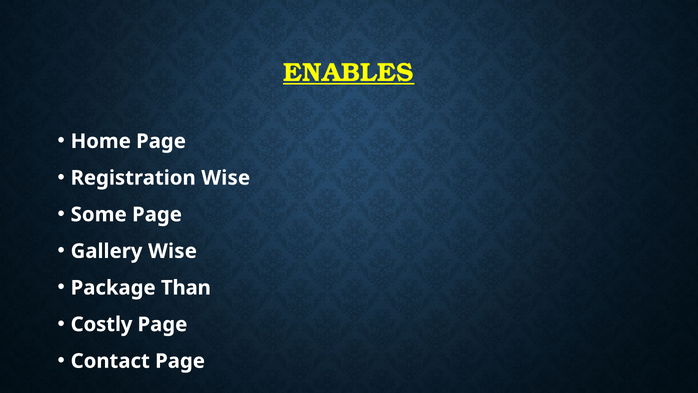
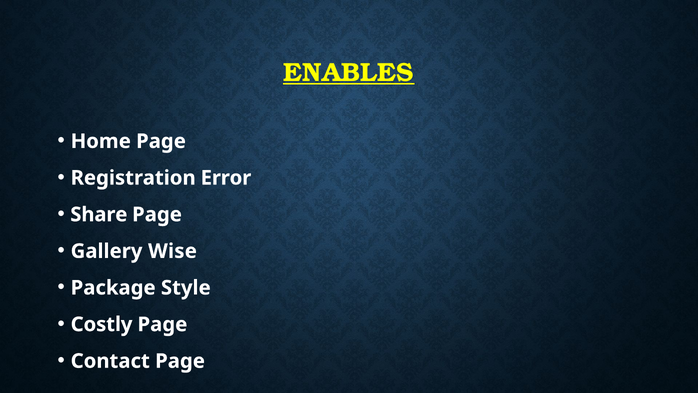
Registration Wise: Wise -> Error (226, 178)
Some: Some -> Share (99, 214)
Than: Than -> Style (186, 288)
